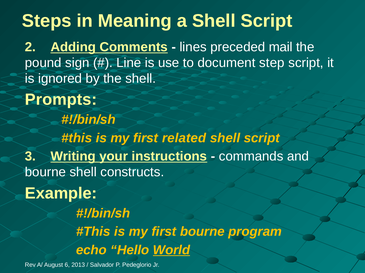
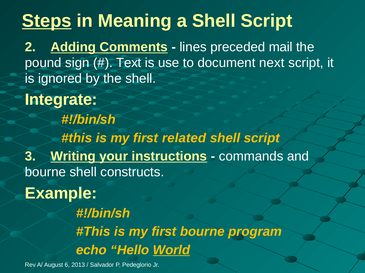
Steps underline: none -> present (47, 21)
Line: Line -> Text (129, 63)
step: step -> next (272, 63)
Prompts: Prompts -> Integrate (61, 100)
